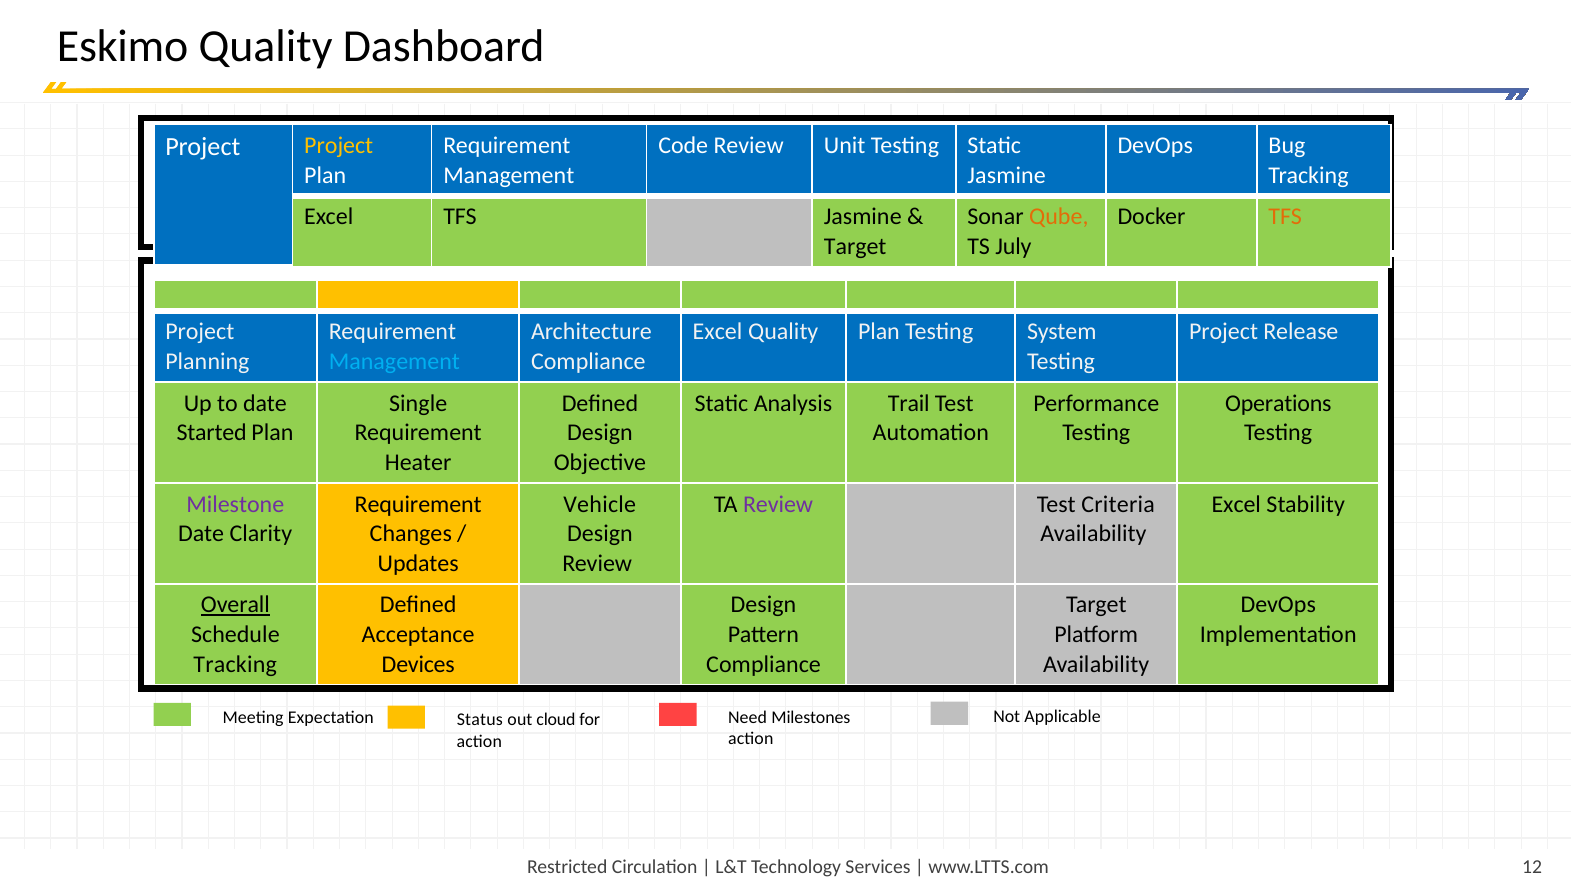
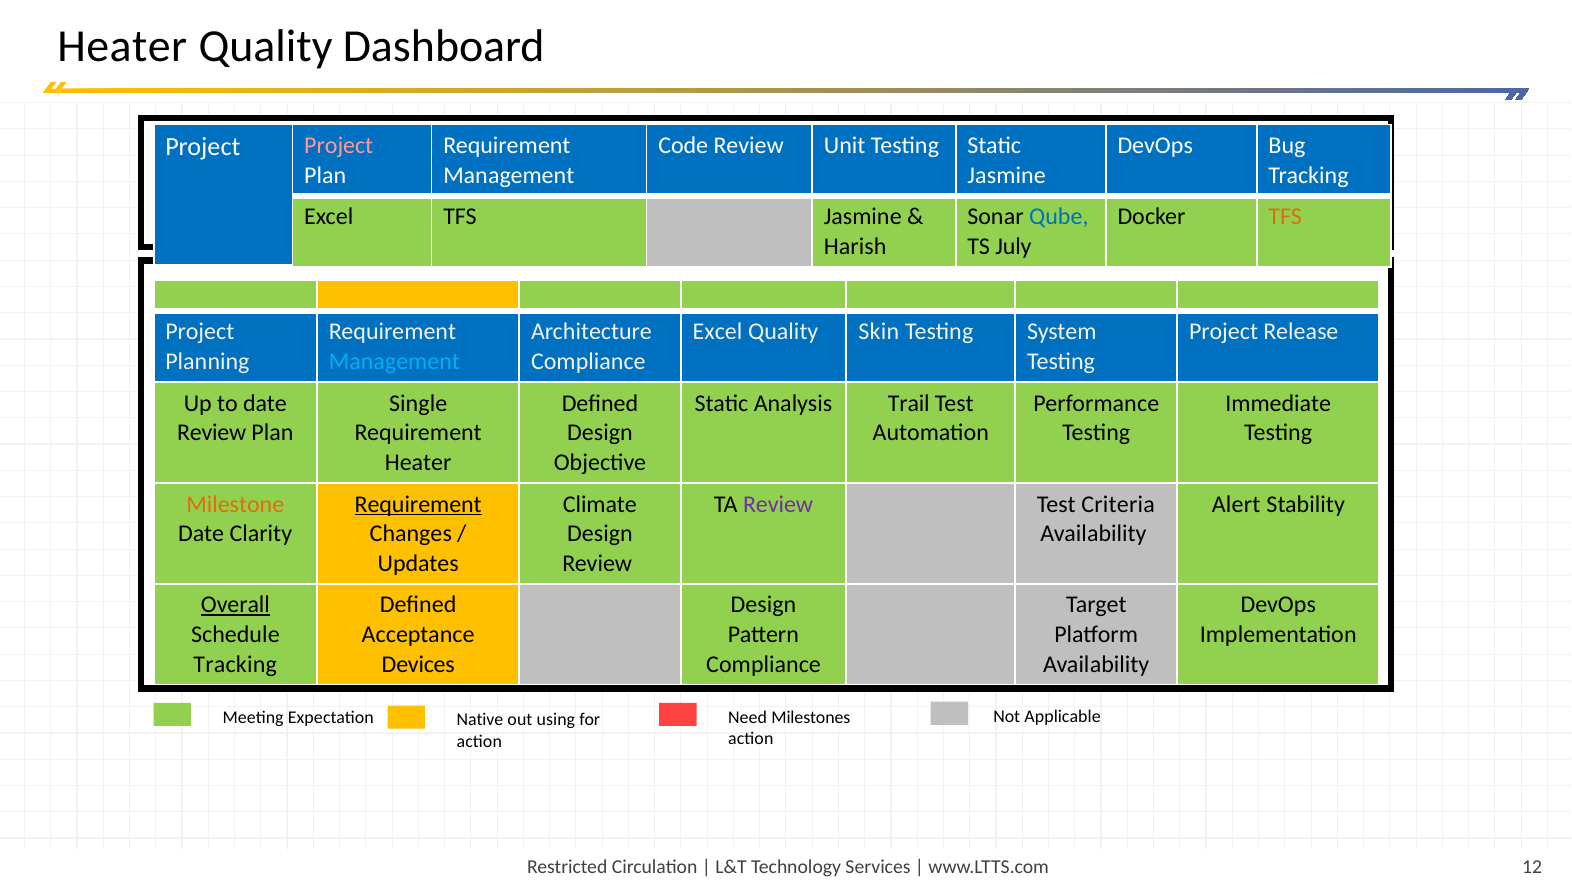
Eskimo: Eskimo -> Heater (122, 47)
Project colour: yellow -> pink (339, 146)
Qube colour: orange -> blue (1059, 217)
Target: Target -> Harish (855, 246)
Quality Plan: Plan -> Skin (879, 332)
Operations: Operations -> Immediate (1278, 404)
Started: Started -> Review (212, 433)
Milestone colour: purple -> orange (235, 504)
Requirement underline: none -> present (418, 504)
Vehicle: Vehicle -> Climate (600, 504)
Excel: Excel -> Alert (1236, 504)
Status: Status -> Native (480, 720)
cloud: cloud -> using (556, 720)
